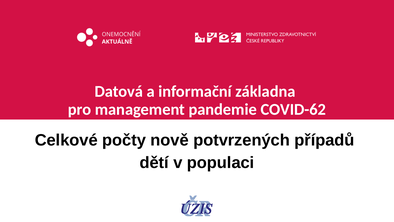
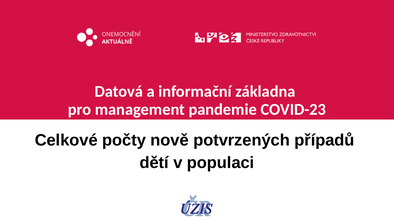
COVID-62: COVID-62 -> COVID-23 (293, 109)
